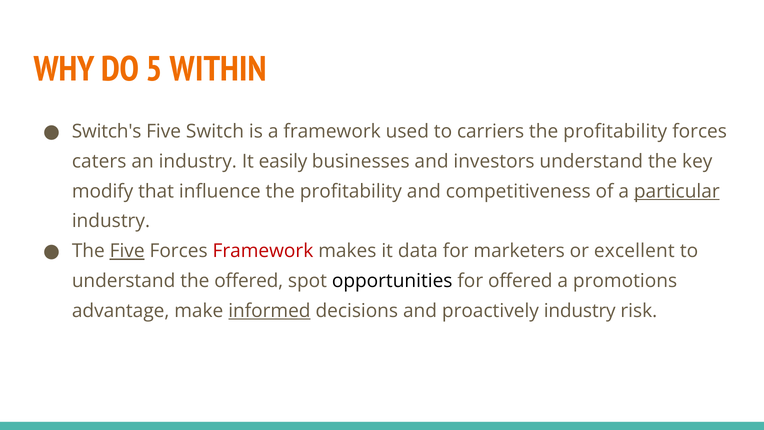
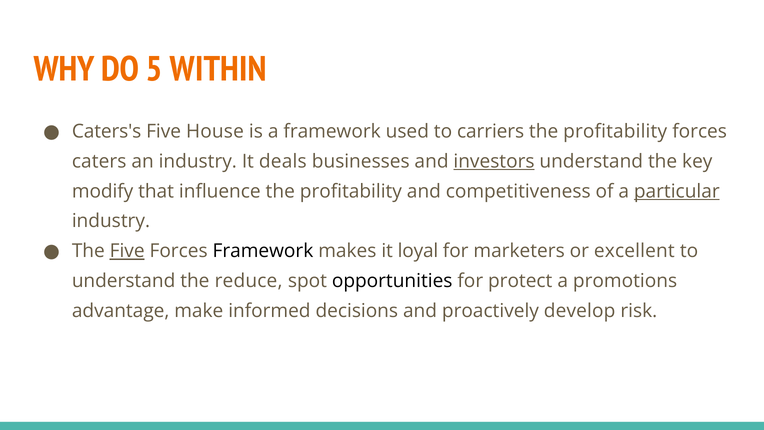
Switch's: Switch's -> Caters's (107, 131)
Switch: Switch -> House (215, 131)
easily: easily -> deals (283, 161)
investors underline: none -> present (494, 161)
Framework colour: red -> black (263, 251)
data: data -> loyal (418, 251)
the offered: offered -> reduce (249, 281)
for offered: offered -> protect (520, 281)
informed underline: present -> none (269, 311)
proactively industry: industry -> develop (580, 311)
